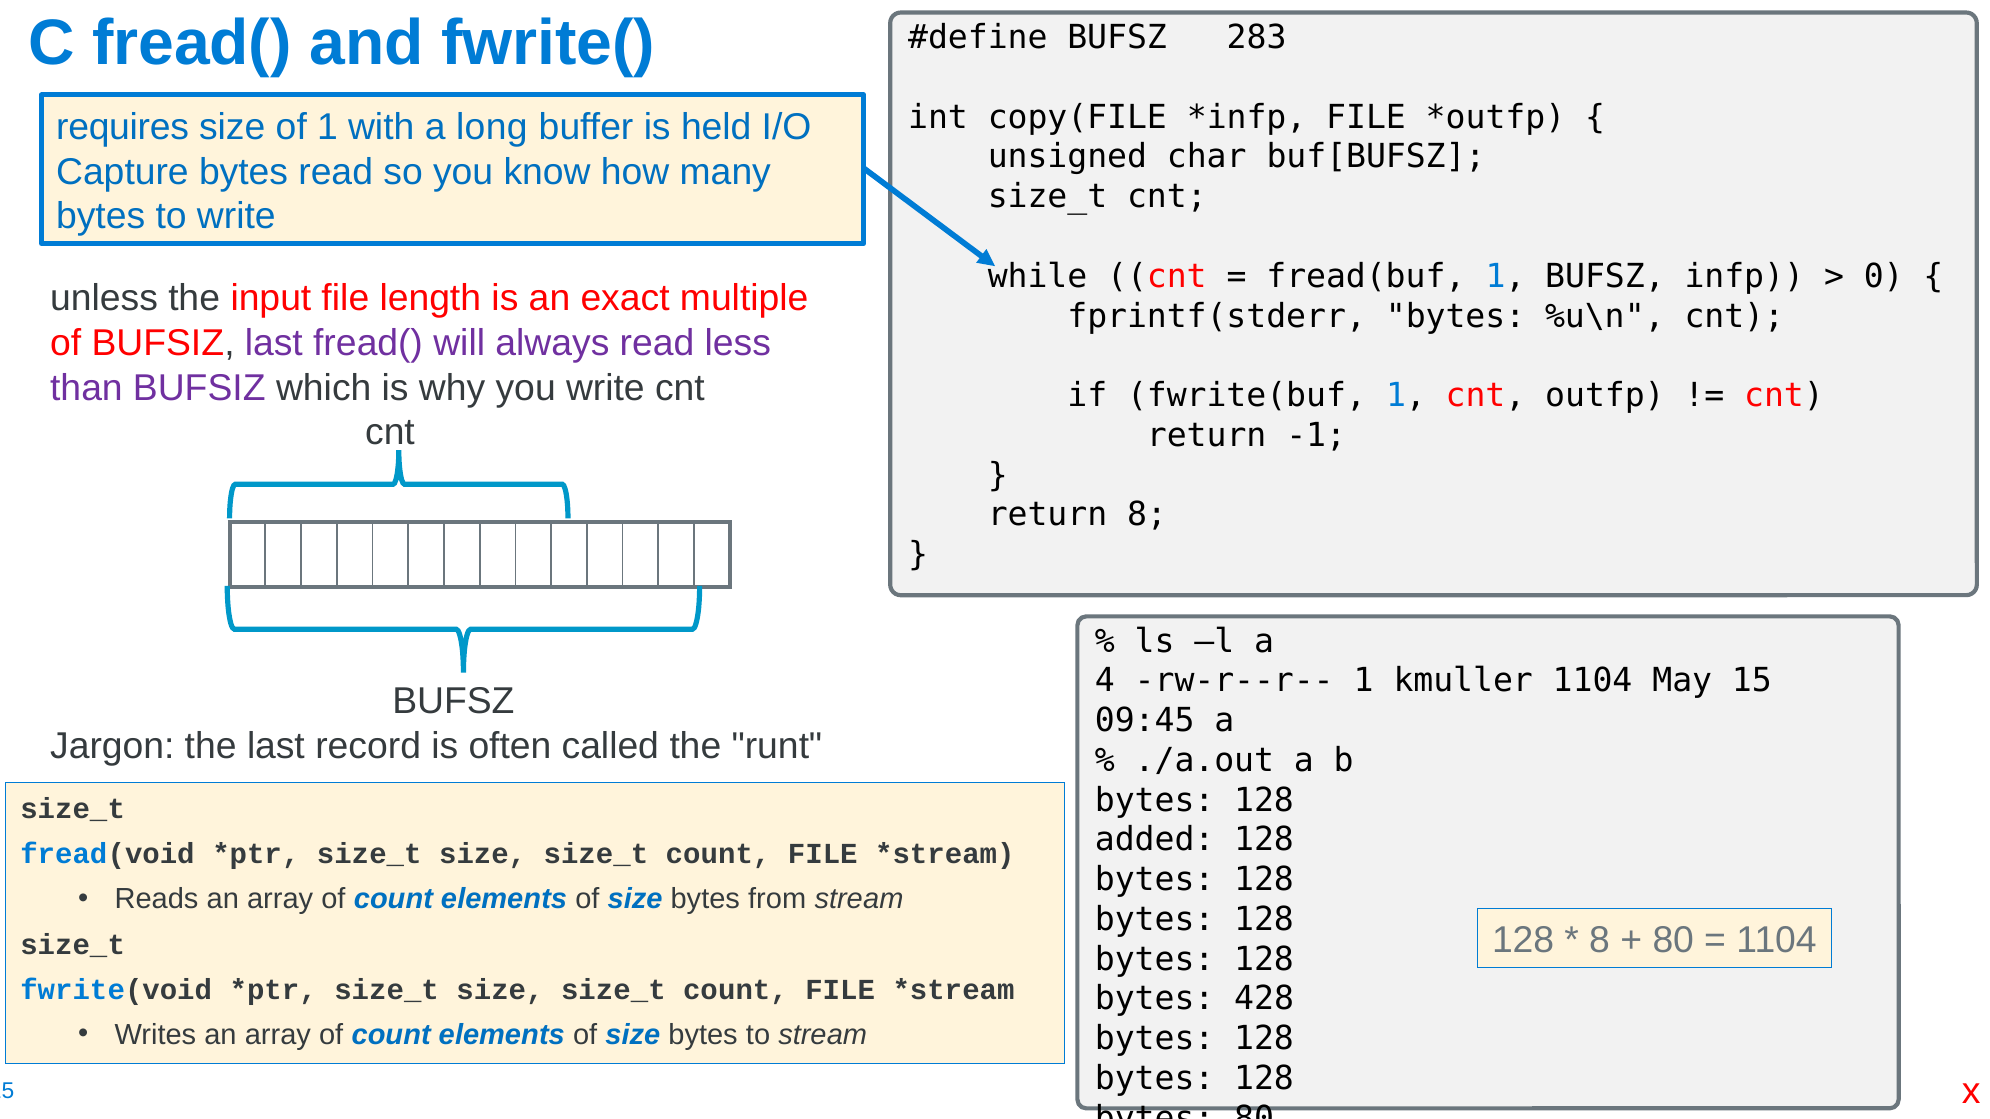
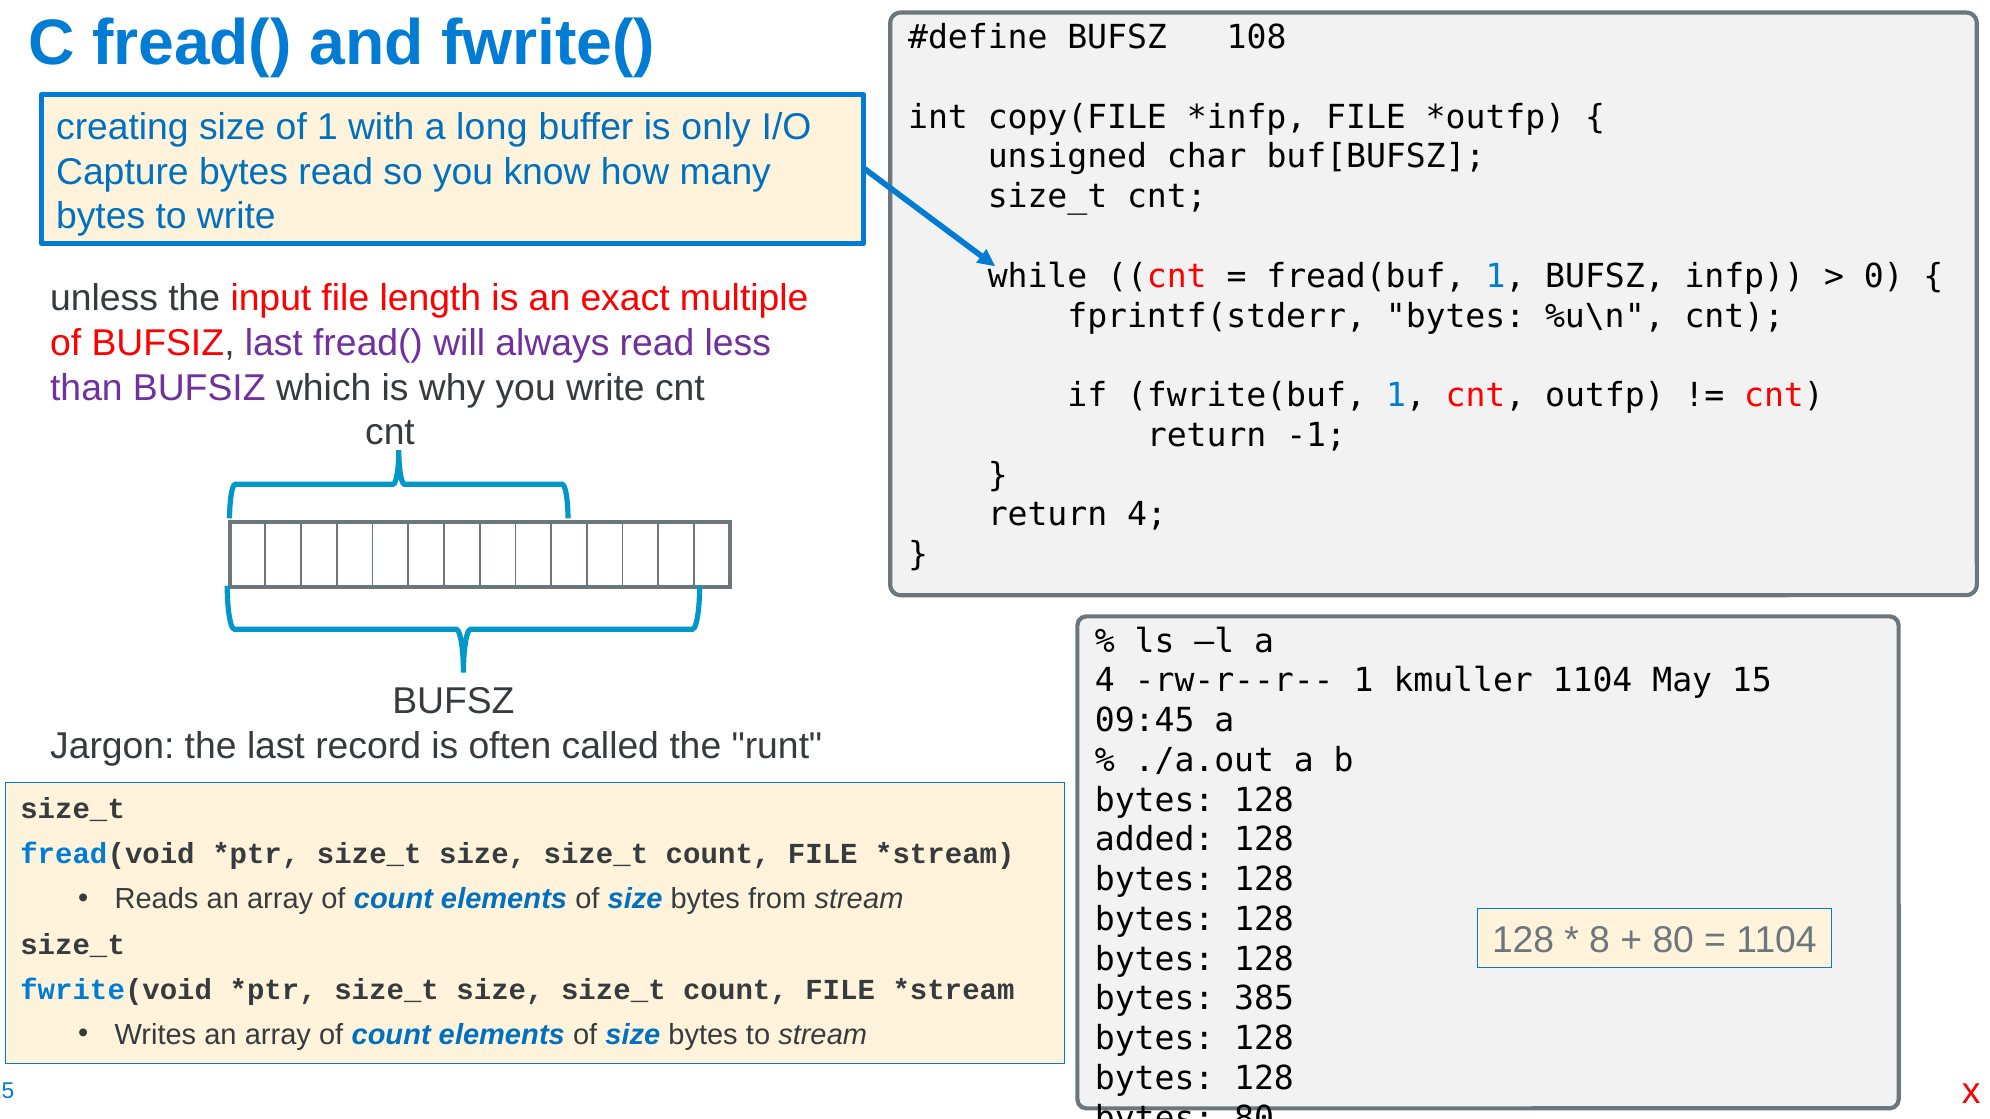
283: 283 -> 108 (1257, 38)
requires: requires -> creating (122, 127)
held: held -> only (716, 127)
return 8: 8 -> 4 (1147, 515)
428: 428 -> 385 (1264, 999)
